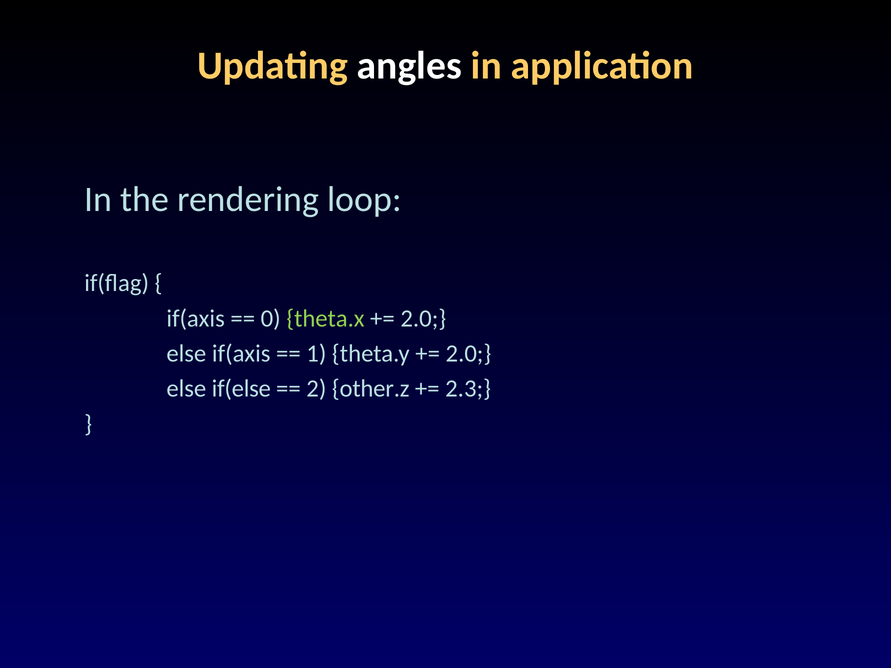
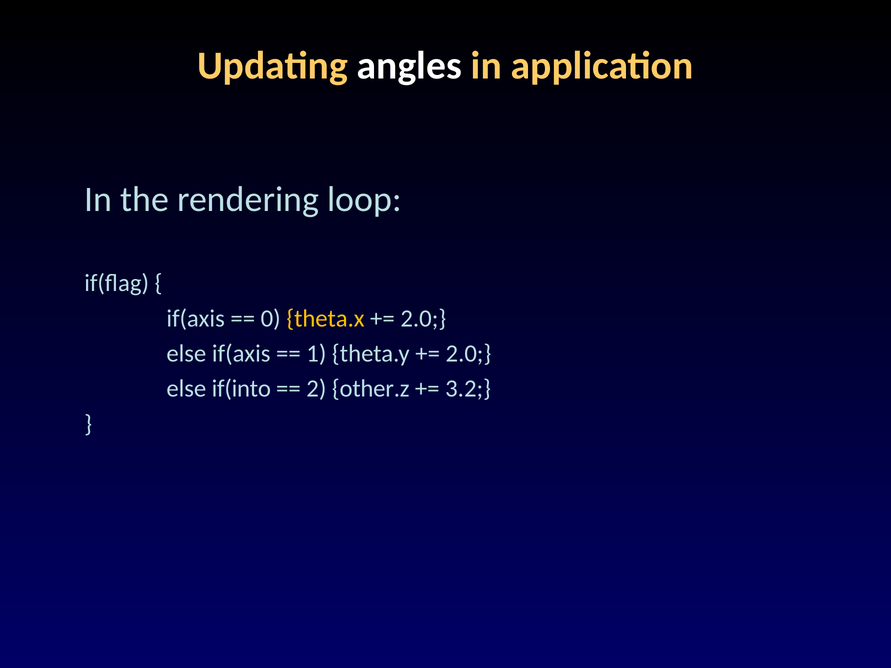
theta.x colour: light green -> yellow (325, 319)
if(else: if(else -> if(into (241, 389)
2.3: 2.3 -> 3.2 (468, 389)
